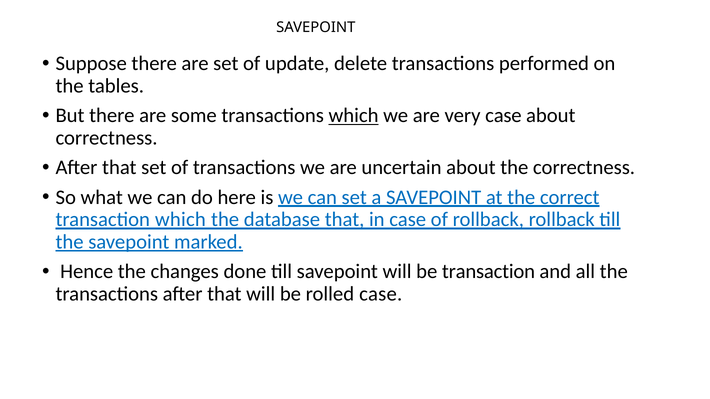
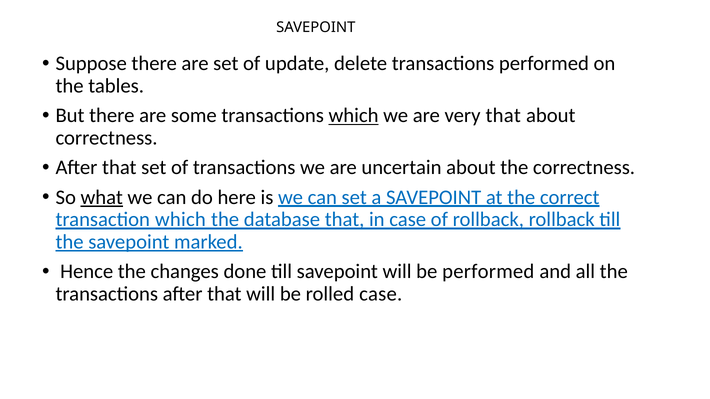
very case: case -> that (503, 116)
what underline: none -> present (102, 197)
be transaction: transaction -> performed (488, 272)
